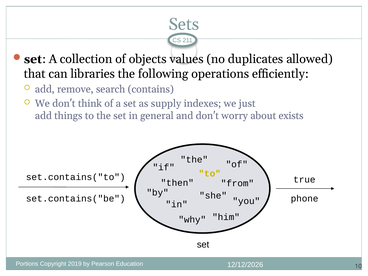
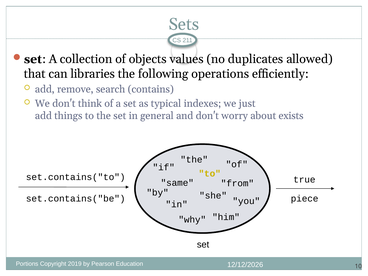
supply: supply -> typical (166, 104)
then: then -> same (177, 183)
phone: phone -> piece (305, 199)
